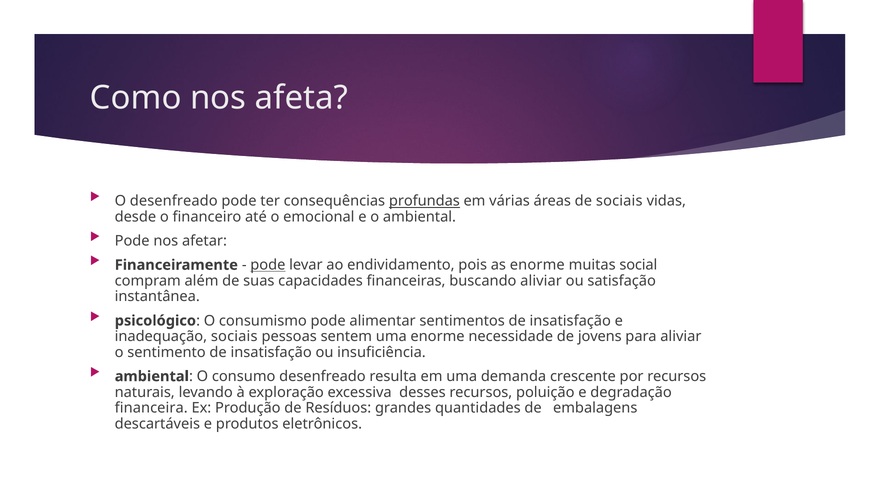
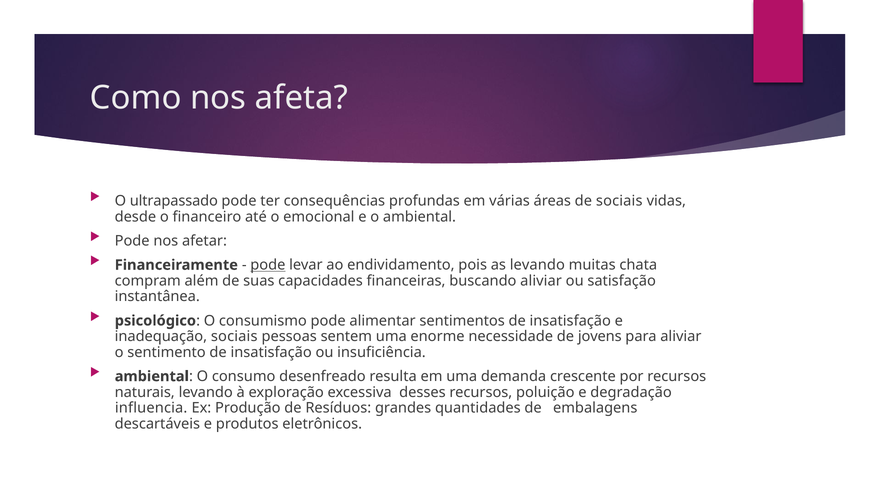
O desenfreado: desenfreado -> ultrapassado (174, 201)
profundas underline: present -> none (424, 201)
as enorme: enorme -> levando (537, 265)
social: social -> chata (638, 265)
financeira: financeira -> influencia (151, 408)
